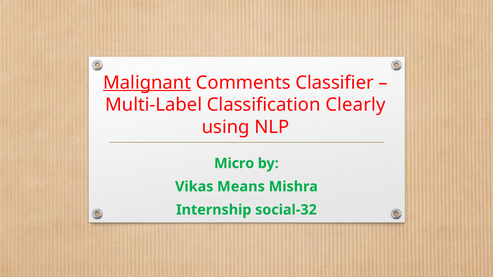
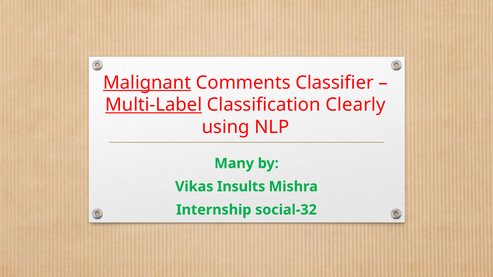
Multi-Label underline: none -> present (154, 105)
Micro: Micro -> Many (234, 164)
Means: Means -> Insults (241, 187)
